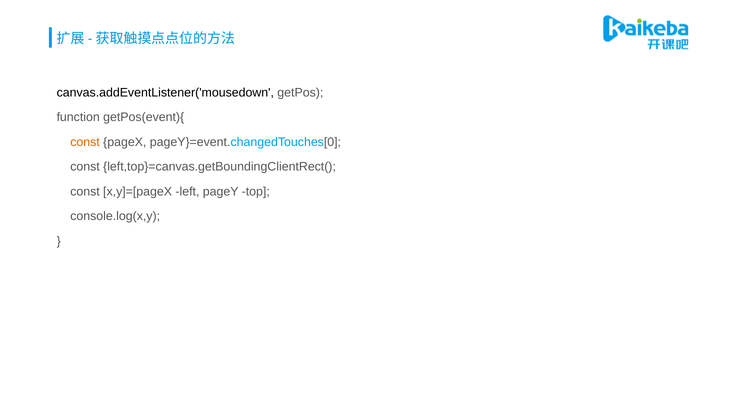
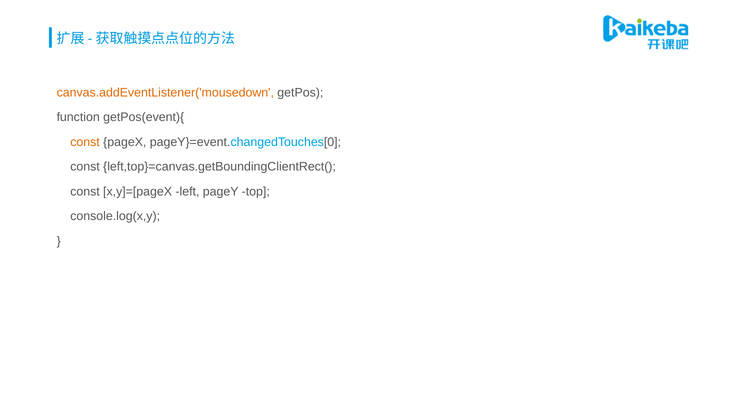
canvas.addEventListener('mousedown colour: black -> orange (165, 93)
